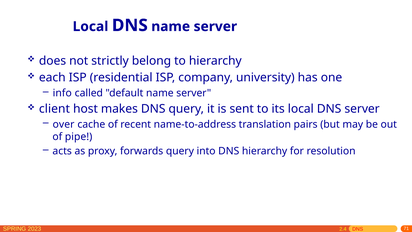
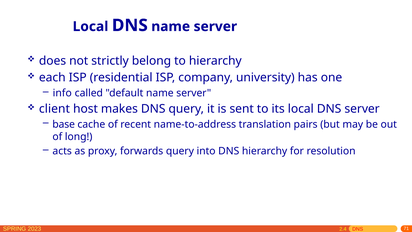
over: over -> base (64, 124)
pipe: pipe -> long (79, 136)
